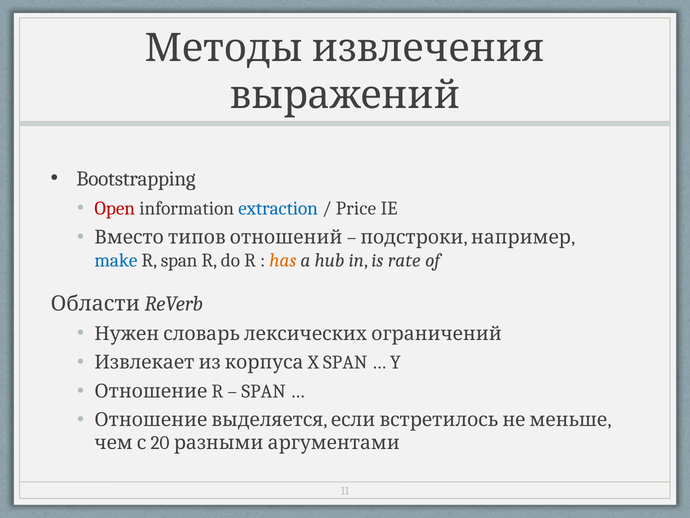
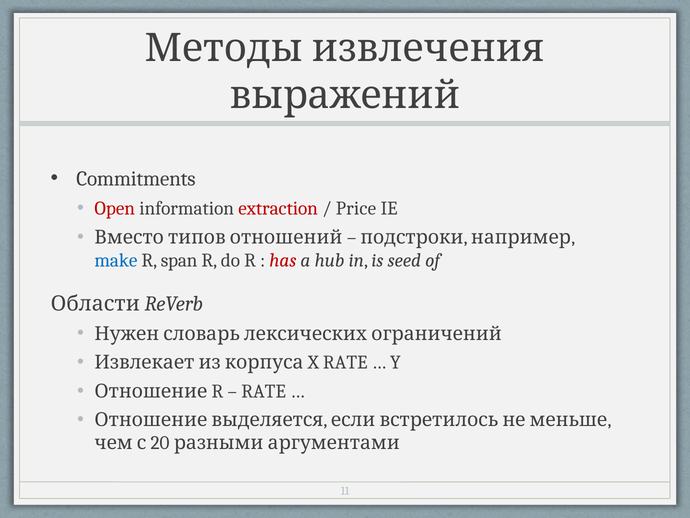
Bootstrapping: Bootstrapping -> Commitments (136, 179)
extraction colour: blue -> red (278, 208)
has colour: orange -> red (283, 260)
rate: rate -> seed (404, 260)
X SPAN: SPAN -> RATE (345, 362)
SPAN: SPAN -> RATE (264, 391)
